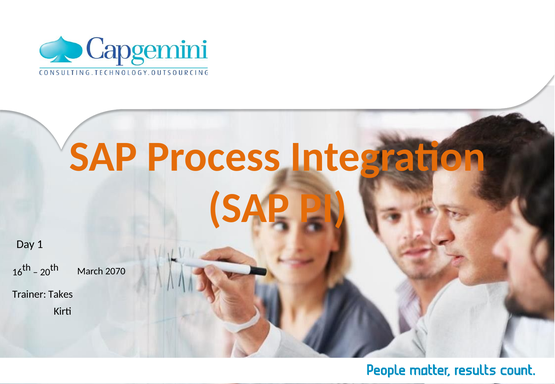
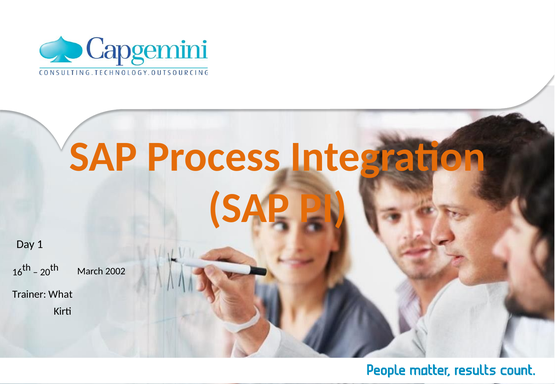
2070: 2070 -> 2002 (115, 272)
Takes: Takes -> What (60, 294)
